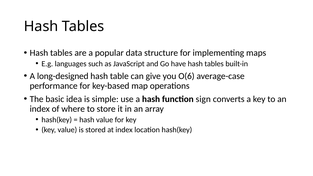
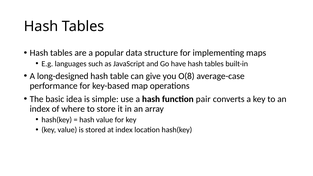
O(6: O(6 -> O(8 (186, 76)
sign: sign -> pair (203, 99)
